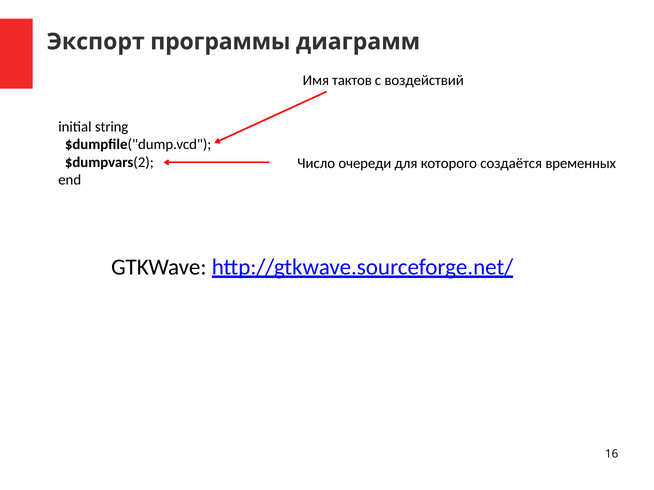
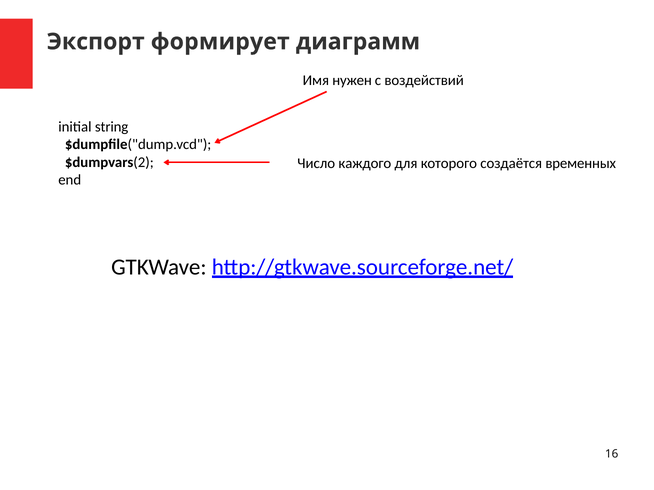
программы: программы -> формирует (220, 42)
тактов: тактов -> нужен (352, 81)
очереди: очереди -> каждого (365, 163)
